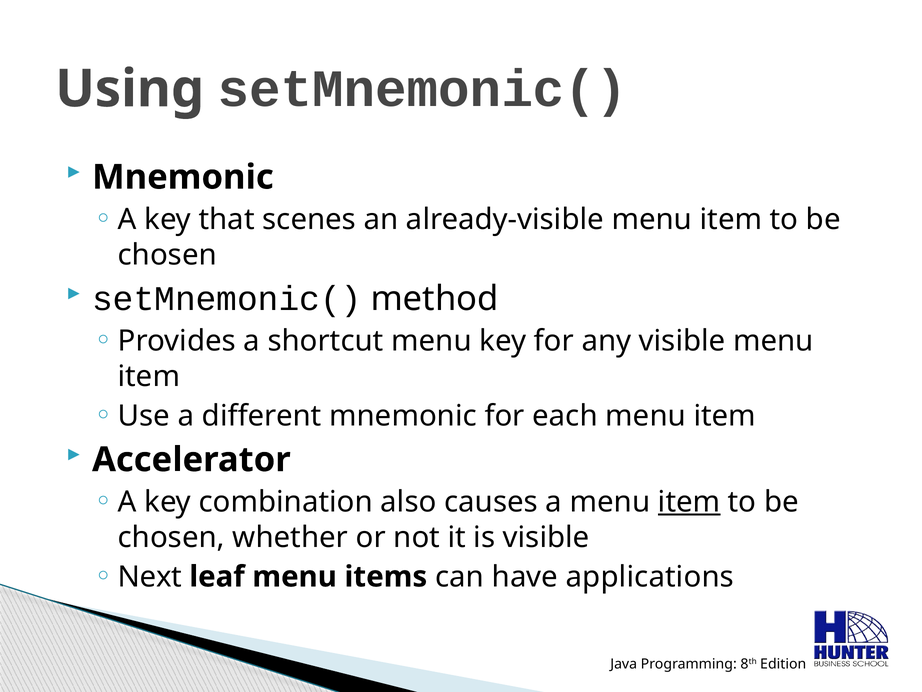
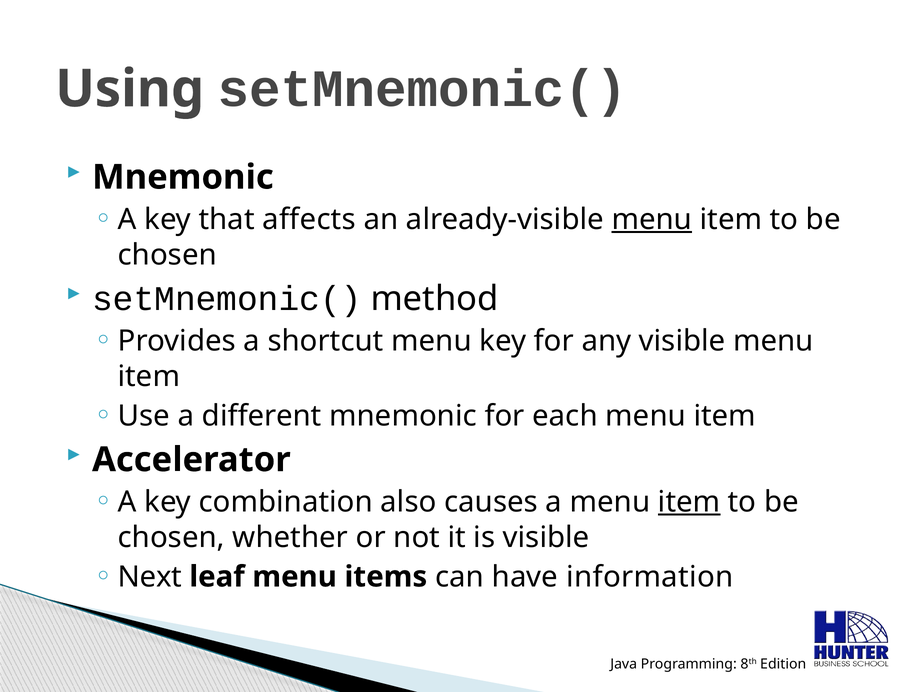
scenes: scenes -> affects (309, 219)
menu underline: none -> present (652, 219)
applications: applications -> information (650, 576)
